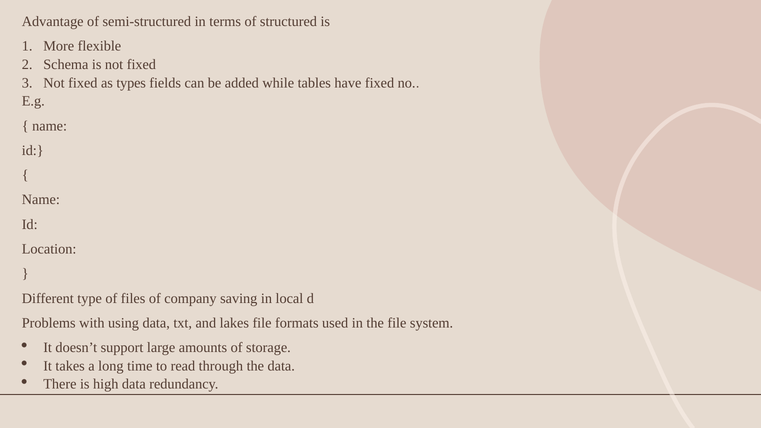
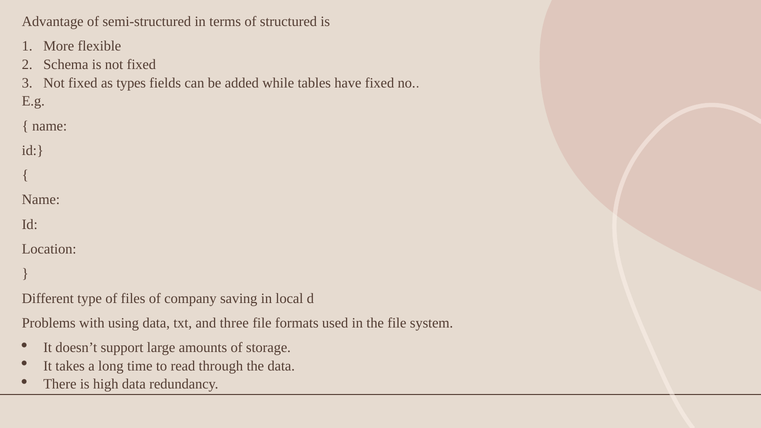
lakes: lakes -> three (234, 323)
